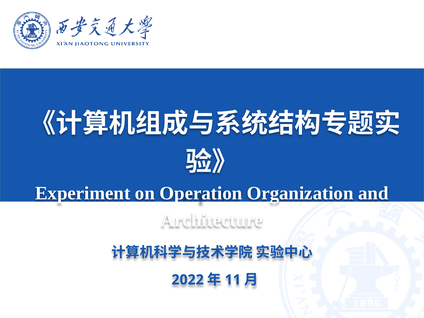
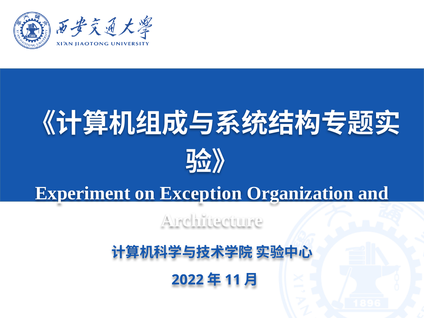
Operation: Operation -> Exception (201, 193)
